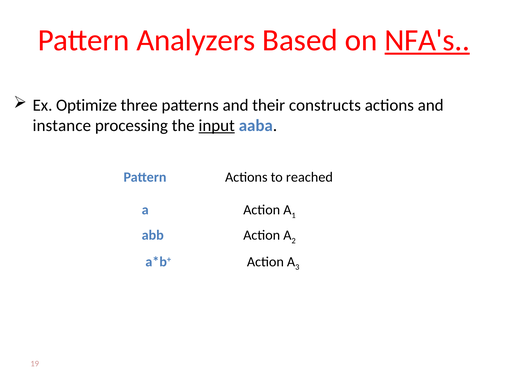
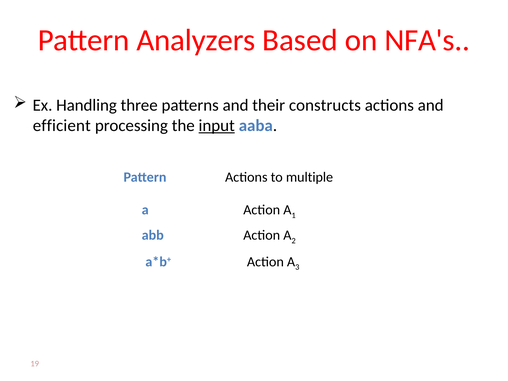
NFA's underline: present -> none (427, 40)
Optimize: Optimize -> Handling (87, 105)
instance: instance -> efficient (62, 126)
reached: reached -> multiple (309, 177)
